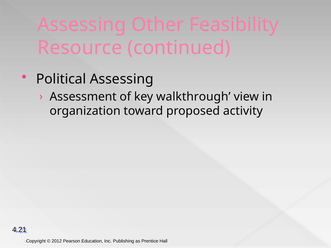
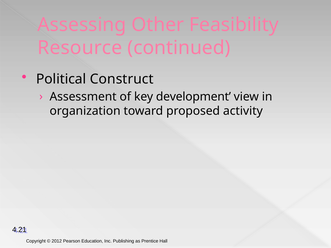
Political Assessing: Assessing -> Construct (122, 79)
walkthrough: walkthrough -> development (193, 97)
